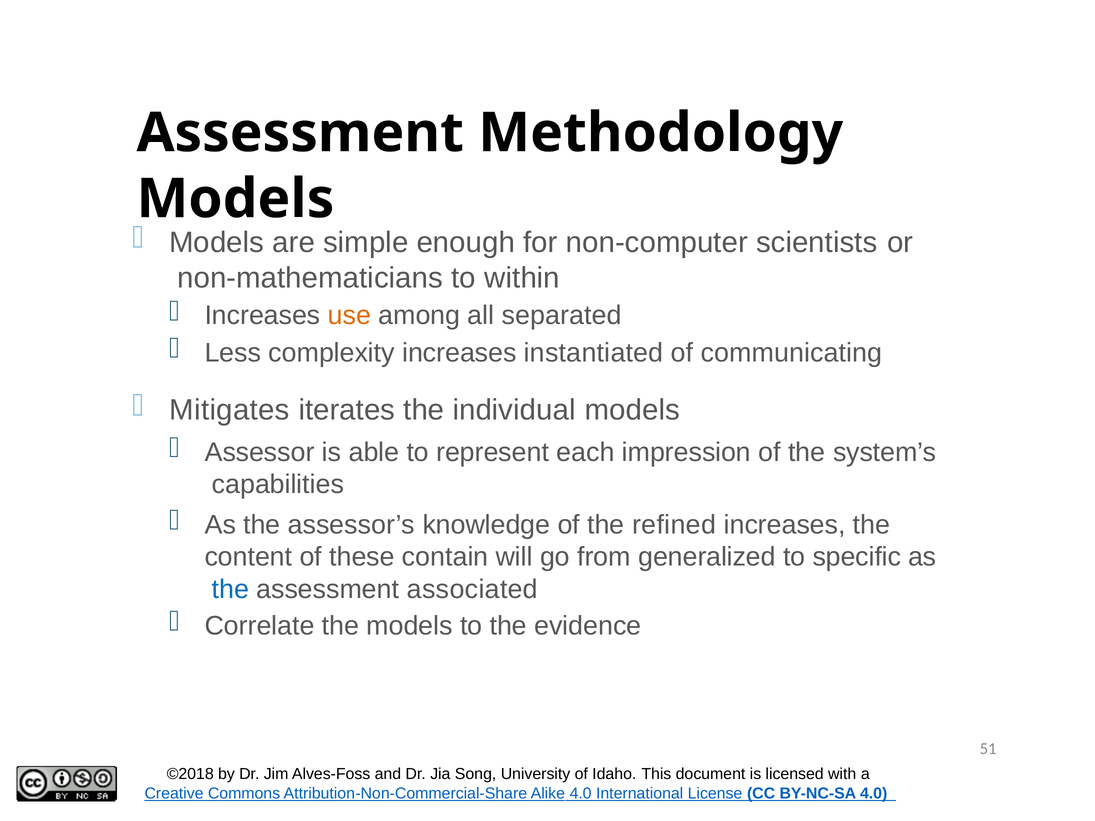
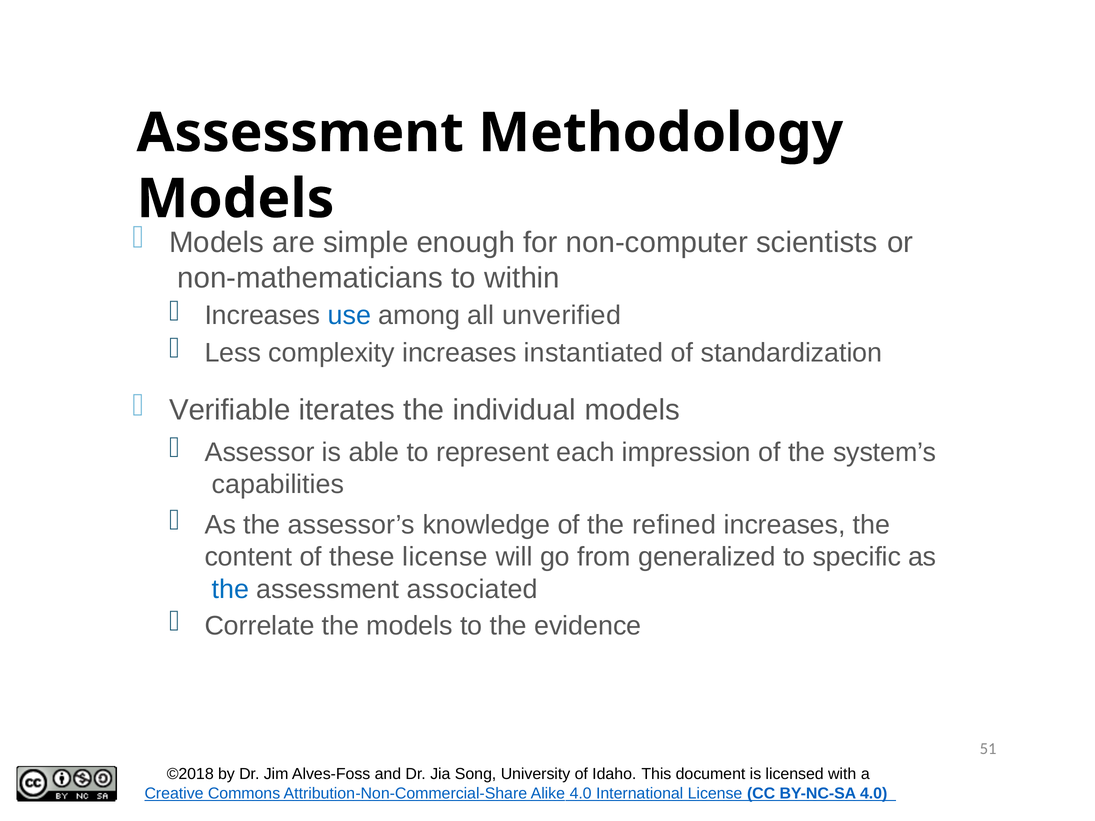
use colour: orange -> blue (349, 316)
separated: separated -> unverified (562, 316)
communicating: communicating -> standardization (792, 353)
Mitigates: Mitigates -> Verifiable (230, 410)
these contain: contain -> license (445, 557)
